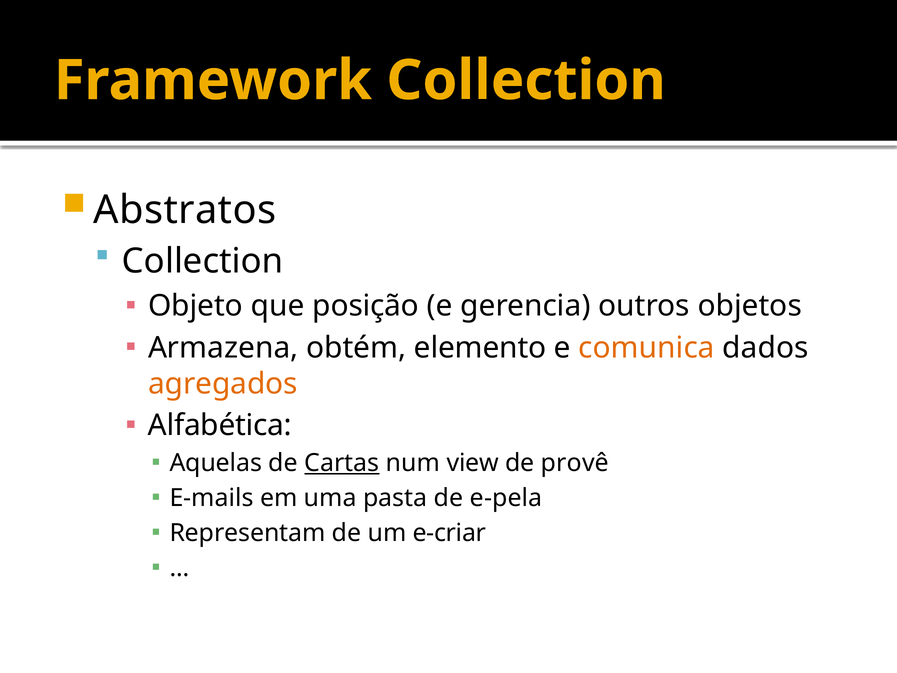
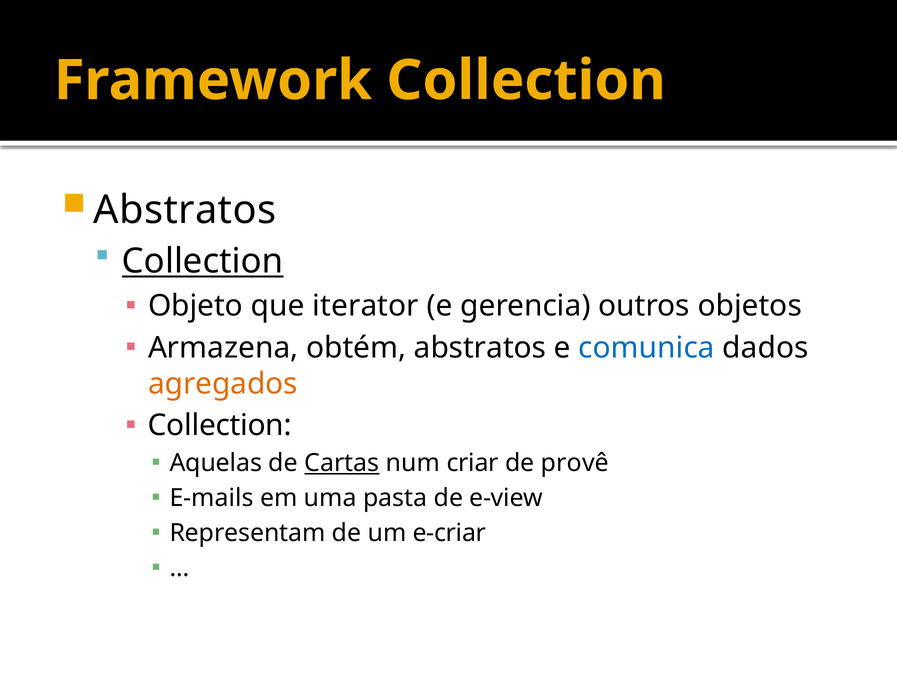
Collection underline: none -> present (203, 261)
posição: posição -> iterator (366, 306)
obtém elemento: elemento -> abstratos (480, 348)
comunica colour: orange -> blue (647, 348)
Alfabética: Alfabética -> Collection (220, 425)
view: view -> criar (473, 463)
e-pela: e-pela -> e-view (506, 498)
